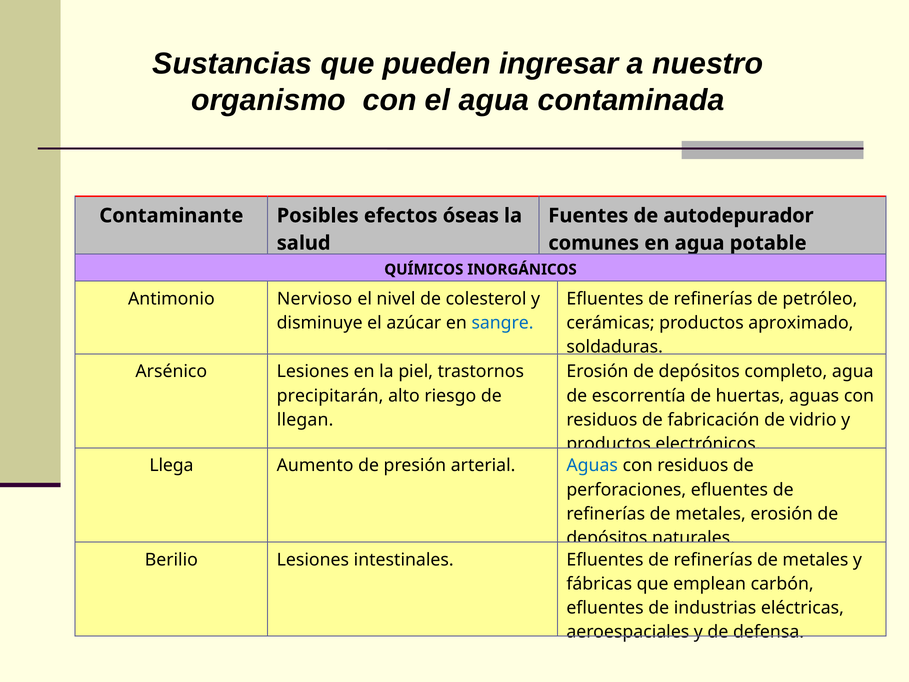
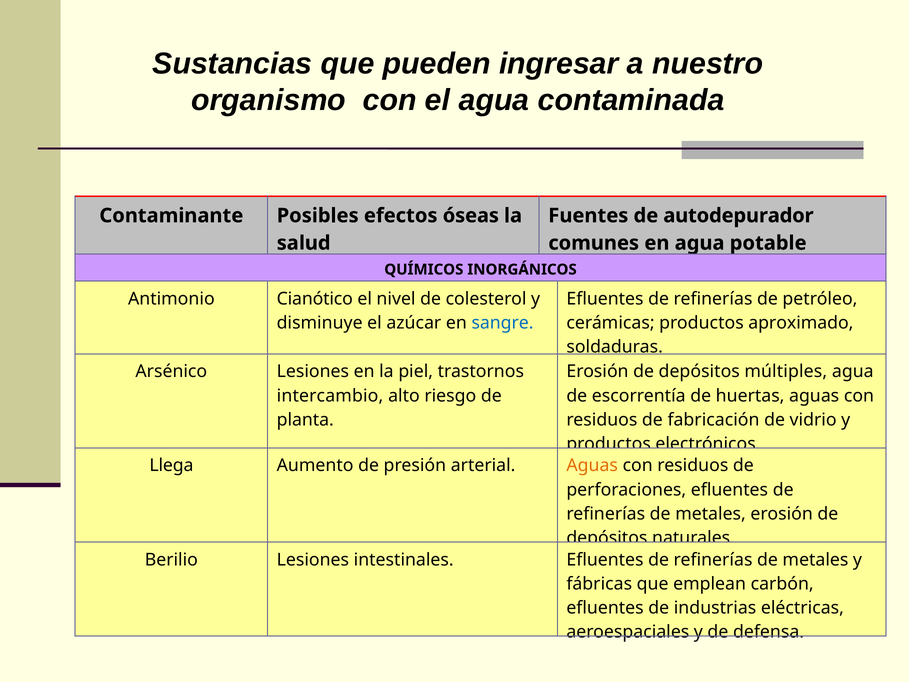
Nervioso: Nervioso -> Cianótico (315, 299)
completo: completo -> múltiples (786, 371)
precipitarán: precipitarán -> intercambio (330, 396)
llegan: llegan -> planta (305, 420)
Aguas colour: blue -> orange (592, 465)
